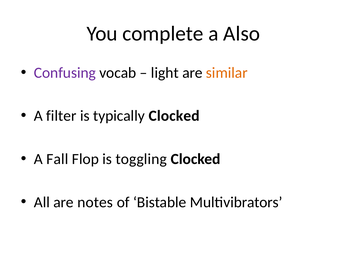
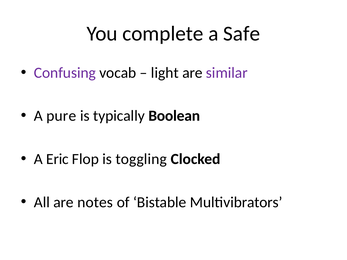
Also: Also -> Safe (242, 34)
similar colour: orange -> purple (227, 73)
filter: filter -> pure (61, 116)
typically Clocked: Clocked -> Boolean (174, 116)
Fall: Fall -> Eric (57, 159)
